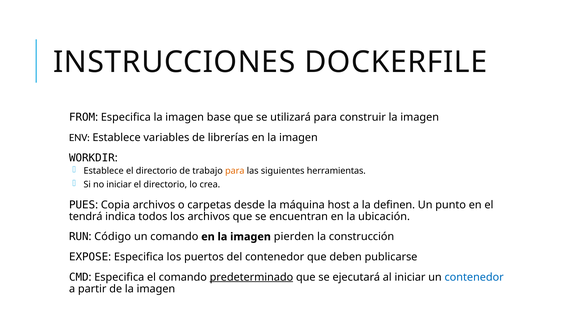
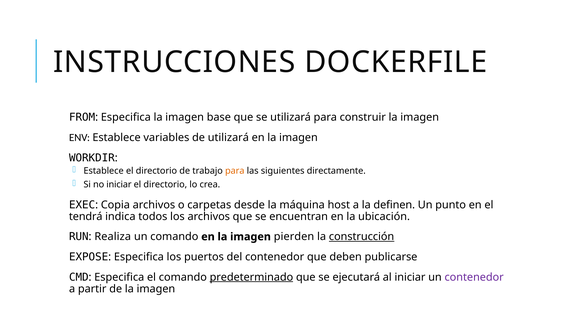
de librerías: librerías -> utilizará (228, 138)
herramientas: herramientas -> directamente (336, 171)
PUES: PUES -> EXEC (82, 205)
Código: Código -> Realiza (113, 237)
construcción underline: none -> present (362, 237)
contenedor colour: blue -> purple (474, 277)
